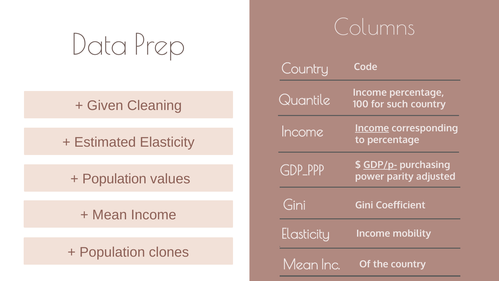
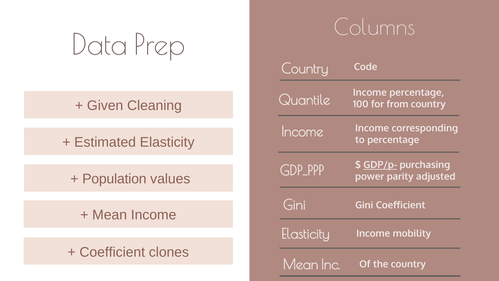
such: such -> from (397, 104)
Income underline: present -> none (372, 128)
Population: Population -> Coefficient (112, 252)
